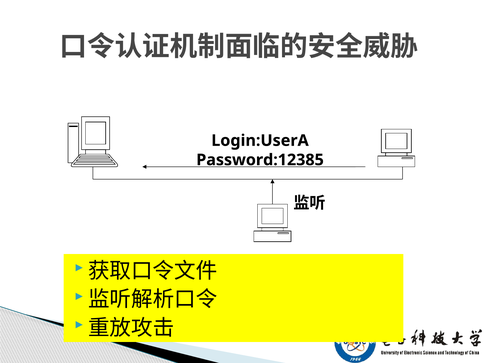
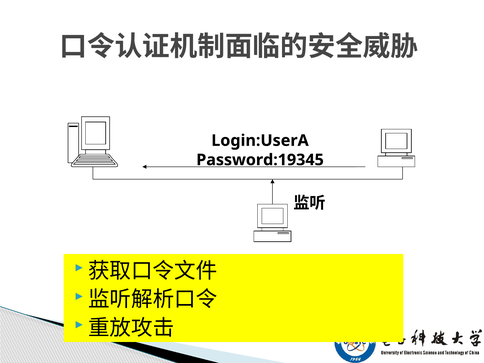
Password:12385: Password:12385 -> Password:19345 (260, 160)
